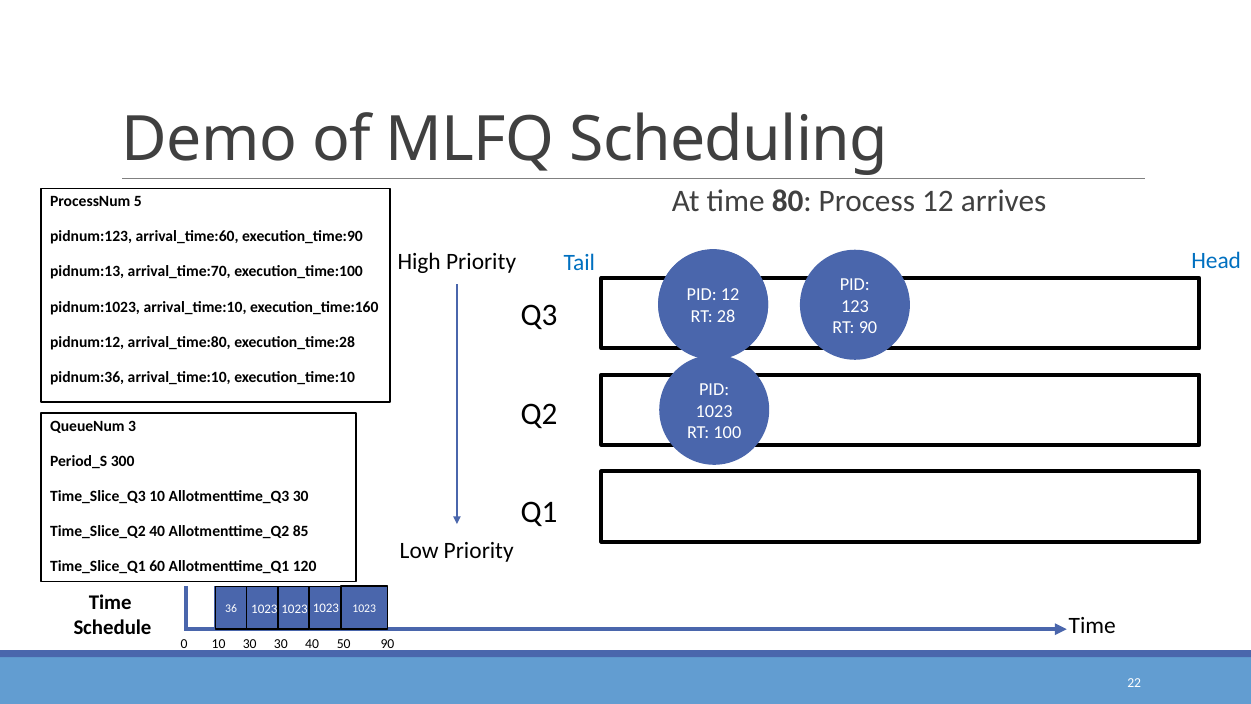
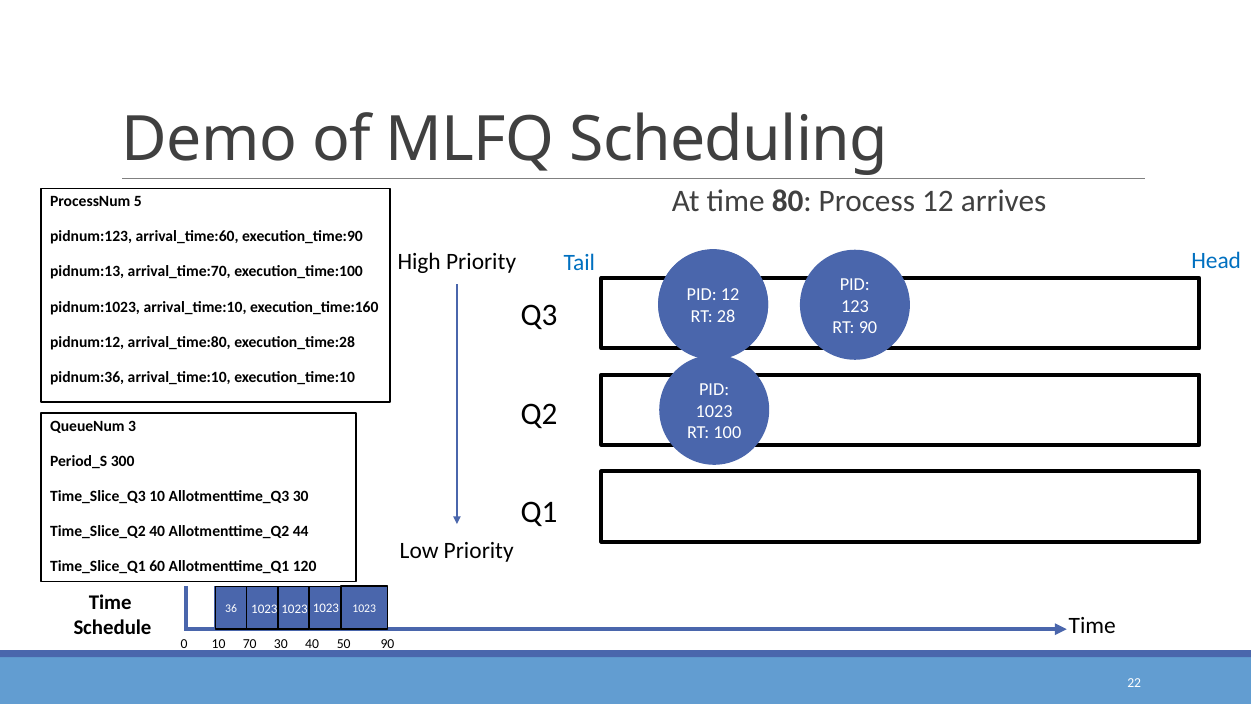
85: 85 -> 44 (301, 531)
10 30: 30 -> 70 (250, 644)
